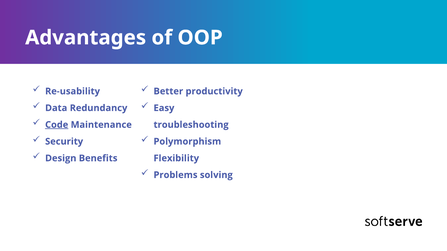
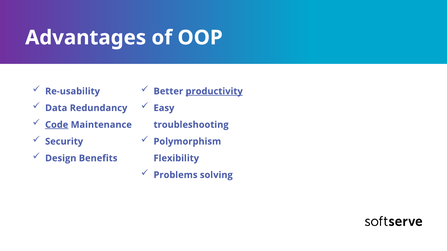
productivity underline: none -> present (214, 91)
